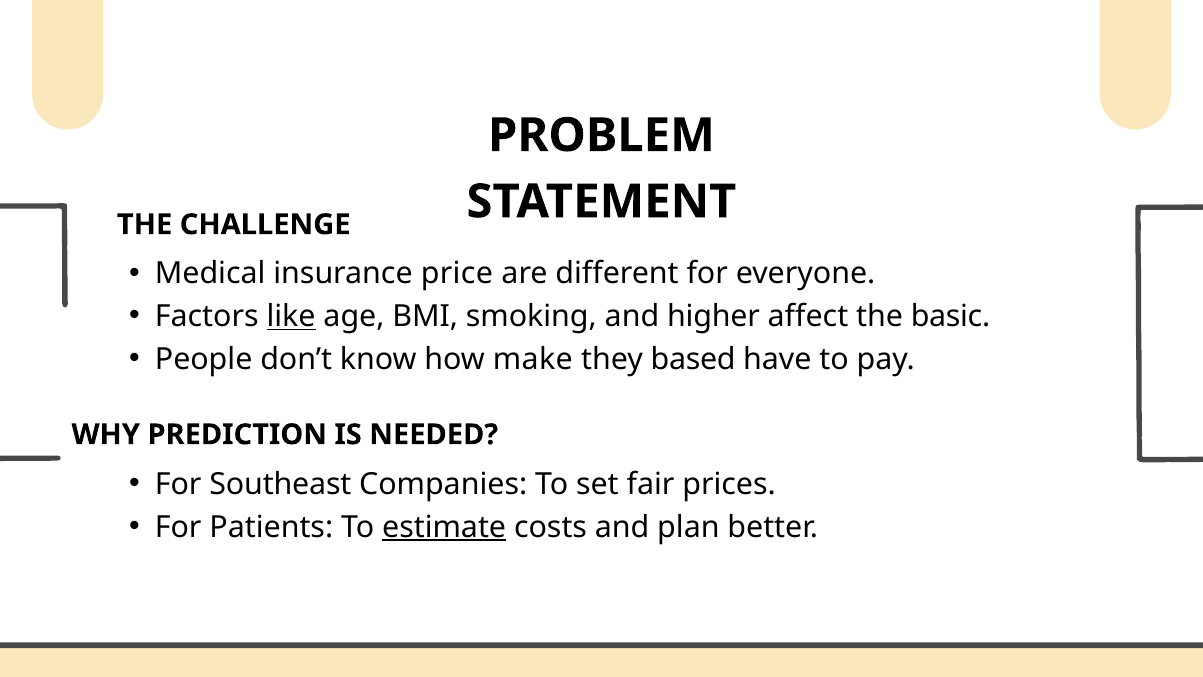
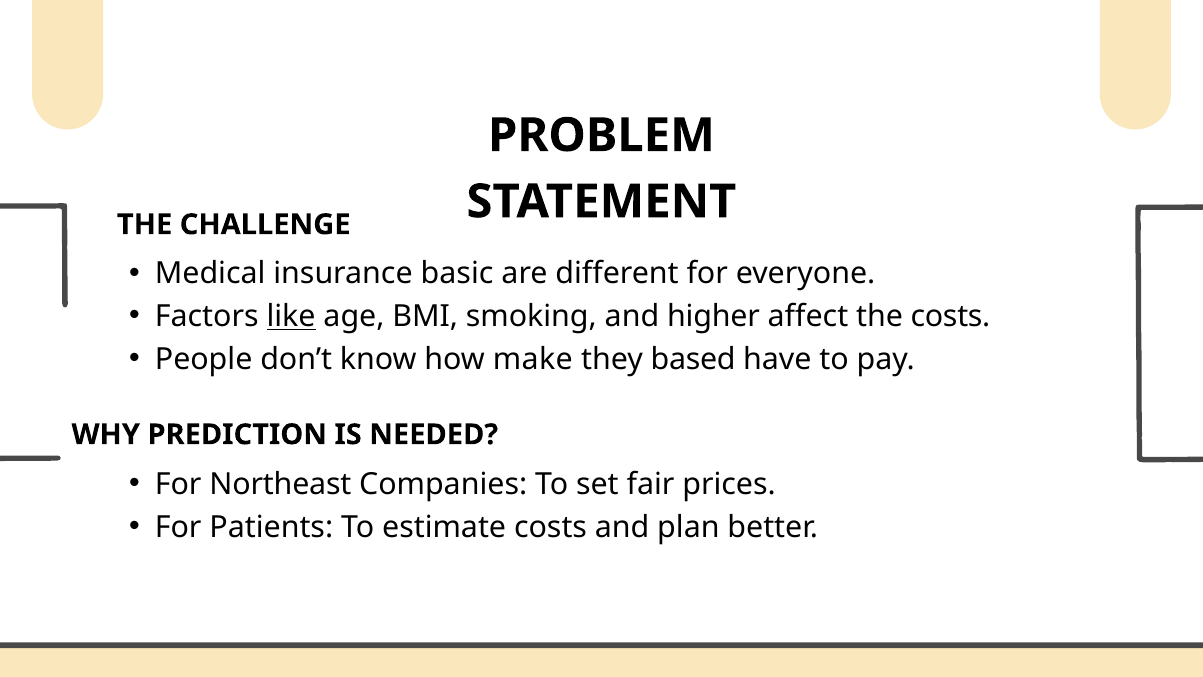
price: price -> basic (457, 274)
the basic: basic -> costs (950, 316)
Southeast: Southeast -> Northeast (280, 484)
estimate underline: present -> none (444, 527)
